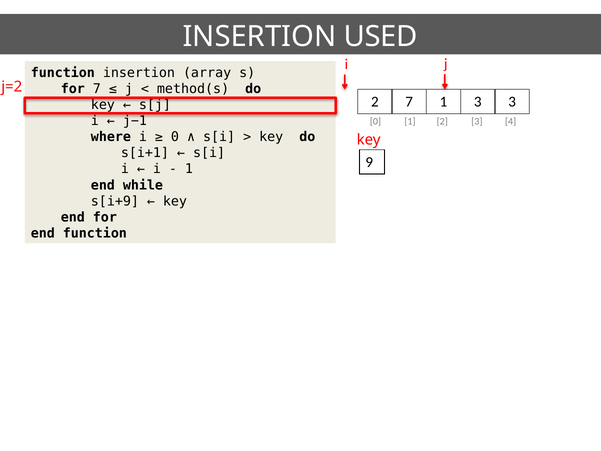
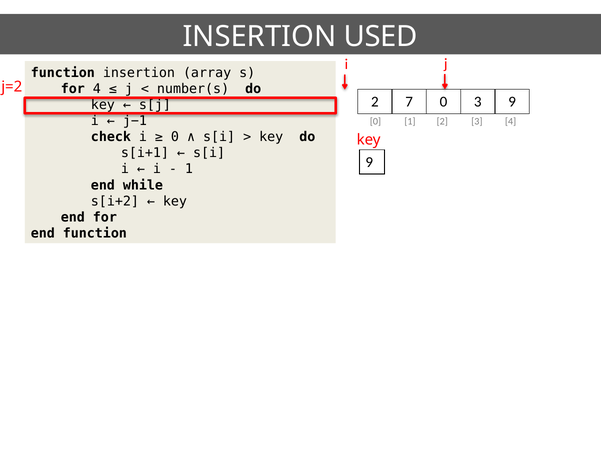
for 7: 7 -> 4 (97, 89)
method(s: method(s -> number(s (193, 89)
7 1: 1 -> 0 (443, 102)
3 3: 3 -> 9 (512, 102)
where: where -> check (111, 137)
s[i+9: s[i+9 -> s[i+2 (115, 201)
